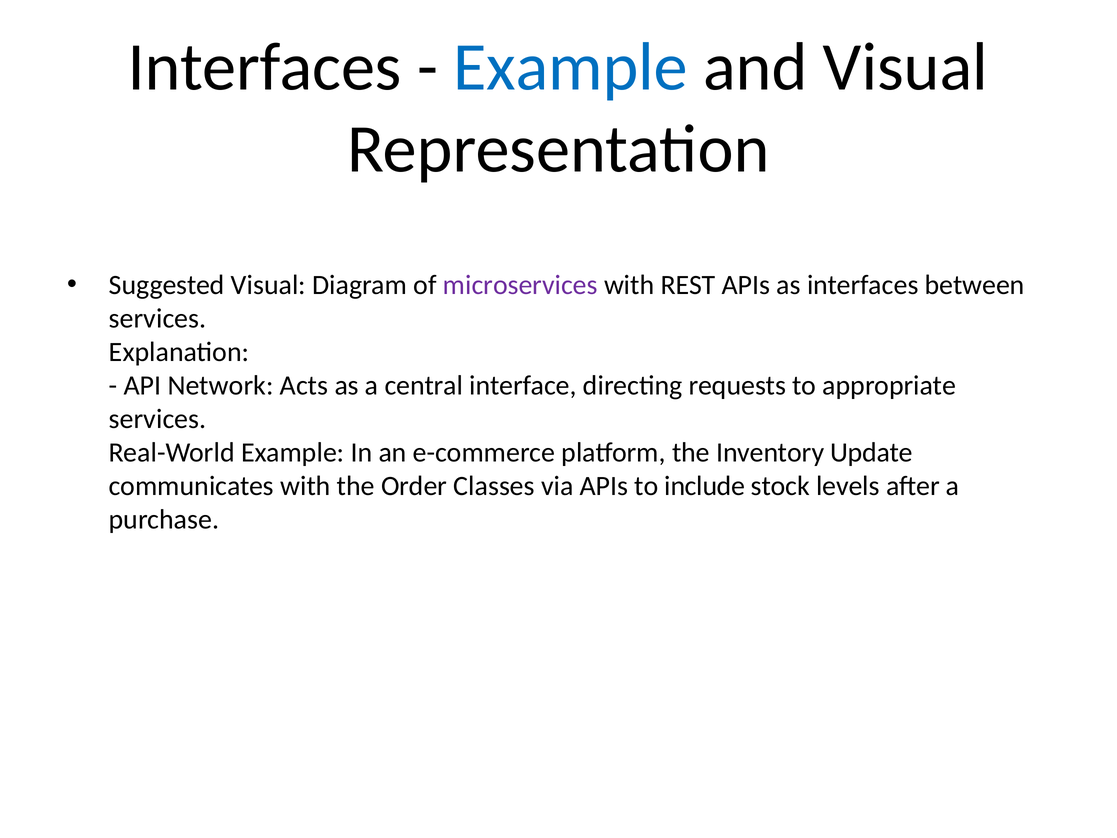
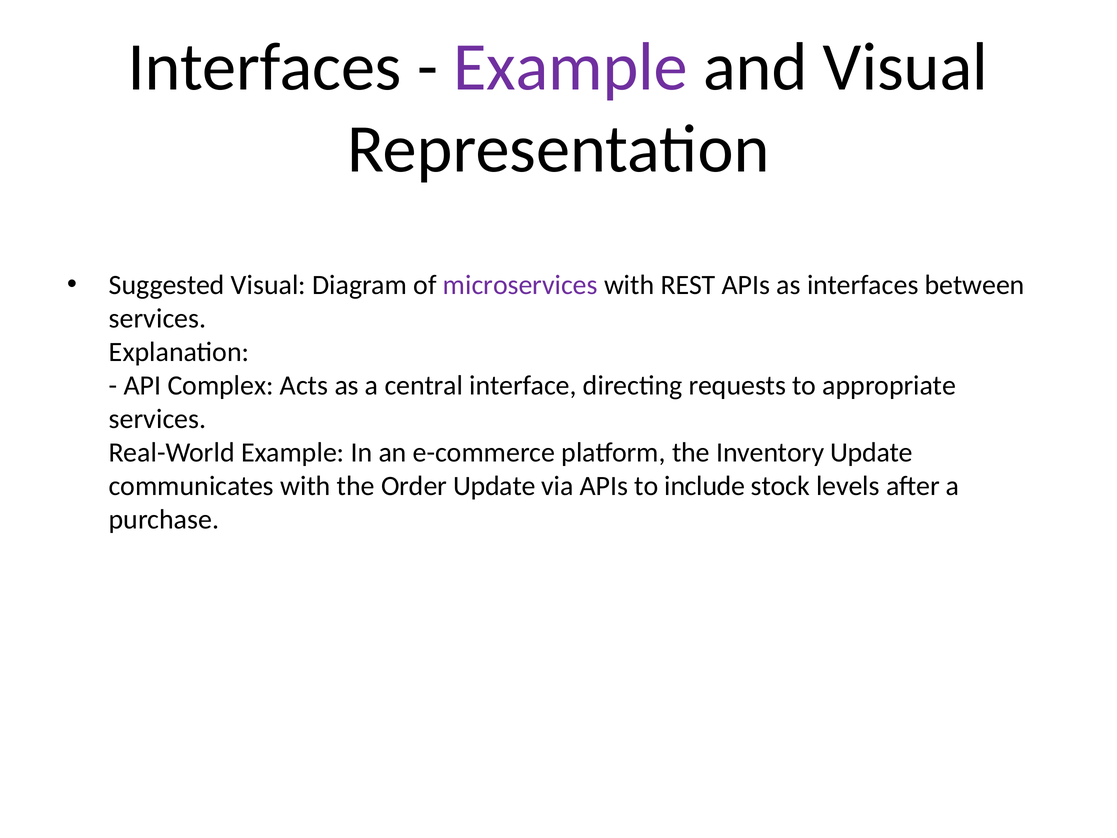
Example colour: blue -> purple (571, 67)
Network: Network -> Complex (221, 385)
Order Classes: Classes -> Update (494, 486)
